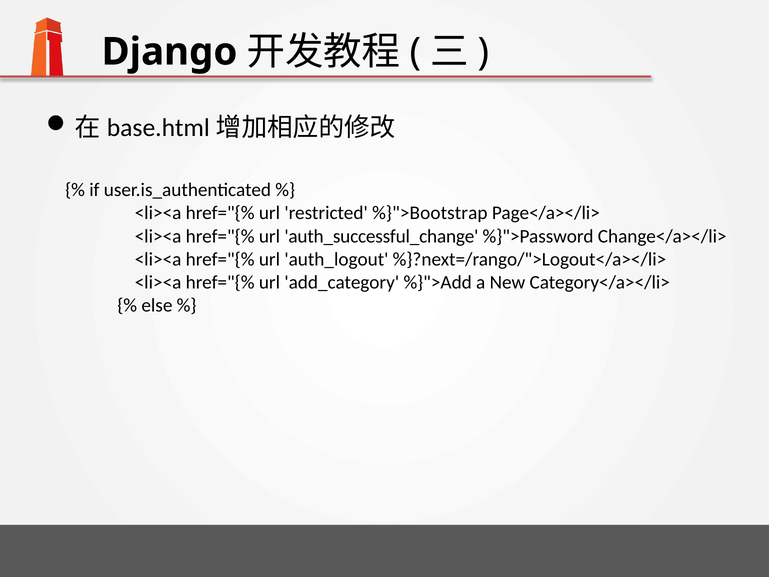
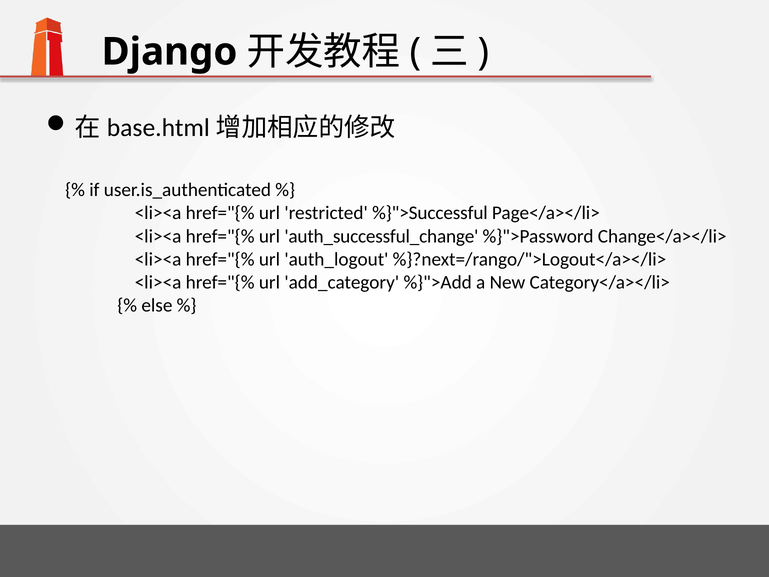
%}">Bootstrap: %}">Bootstrap -> %}">Successful (430, 213)
